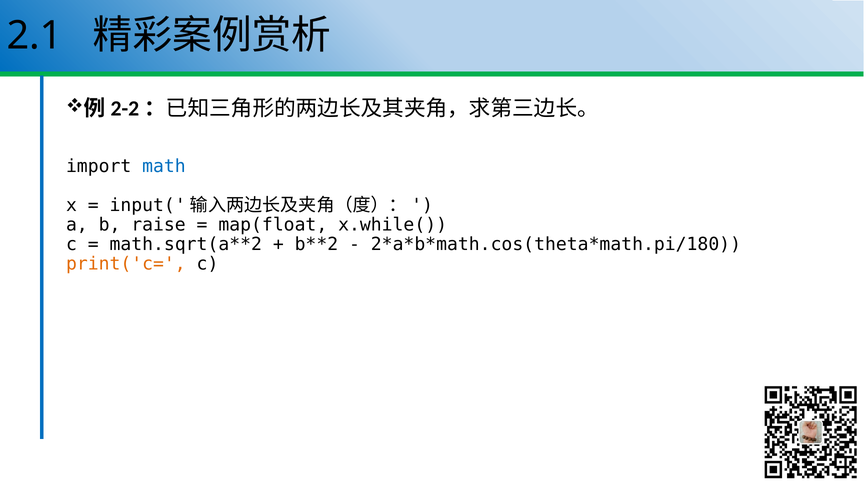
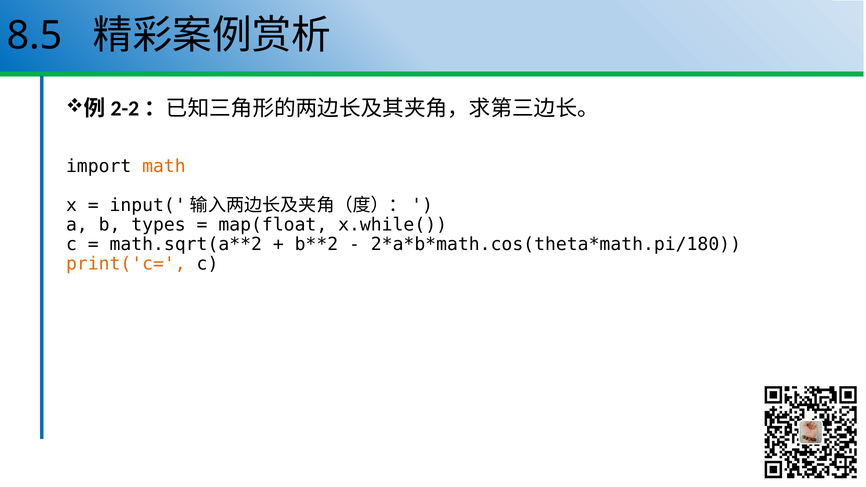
2.1: 2.1 -> 8.5 (35, 36)
math colour: blue -> orange (164, 166)
raise: raise -> types (159, 225)
